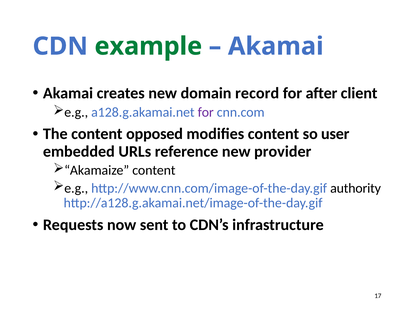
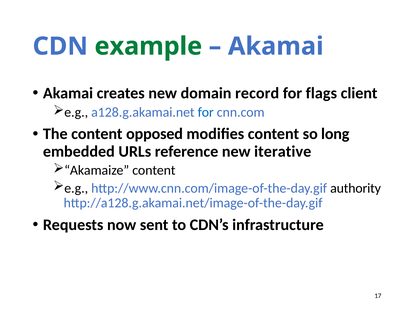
after: after -> flags (321, 93)
for colour: purple -> blue (206, 112)
user: user -> long (335, 134)
provider: provider -> iterative (283, 152)
